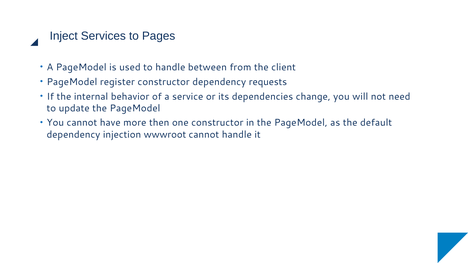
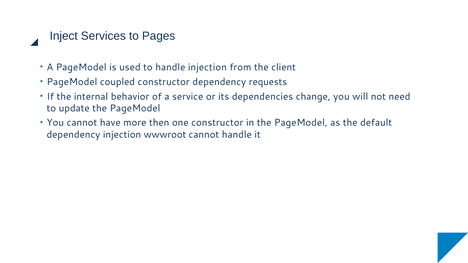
handle between: between -> injection (207, 67)
register: register -> coupled (117, 82)
